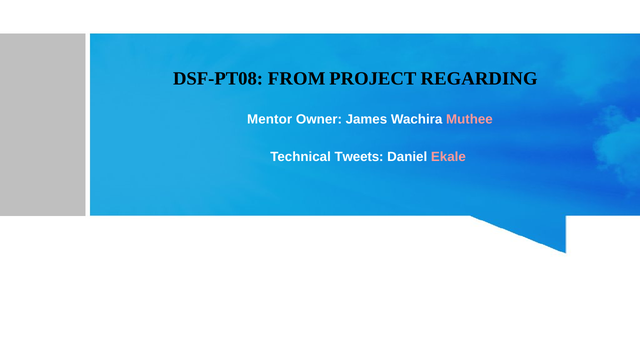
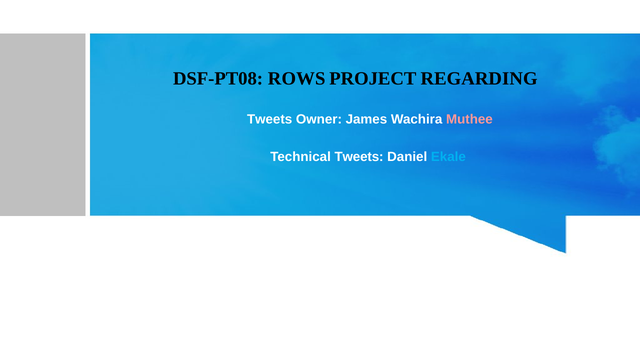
FROM: FROM -> ROWS (297, 79)
Mentor: Mentor -> Tweets (270, 119)
Ekale colour: pink -> light blue (448, 157)
